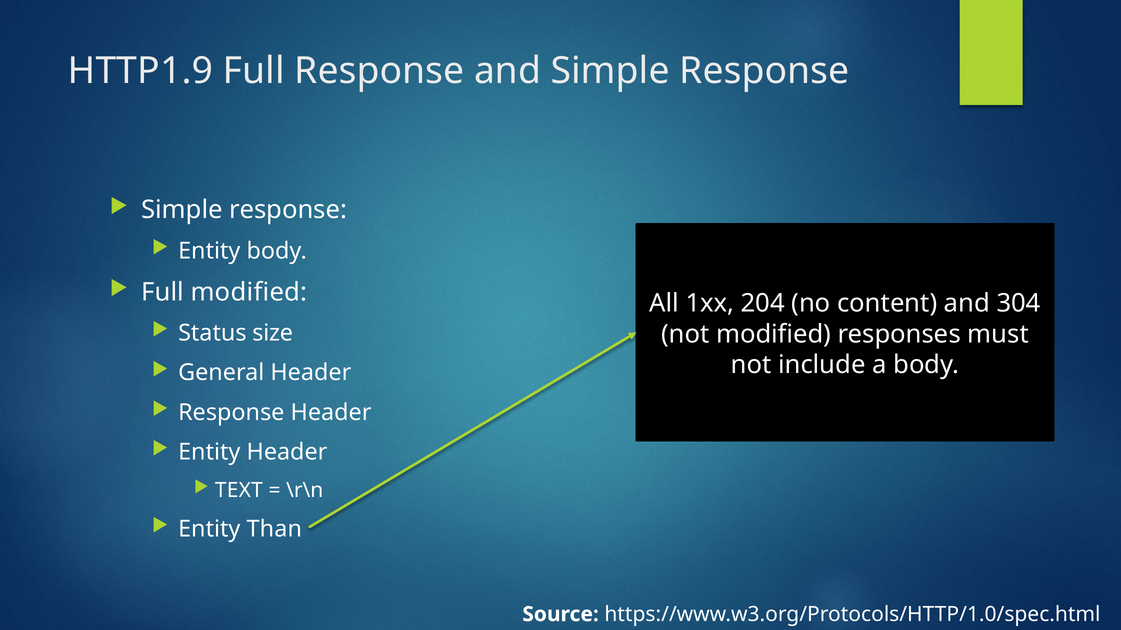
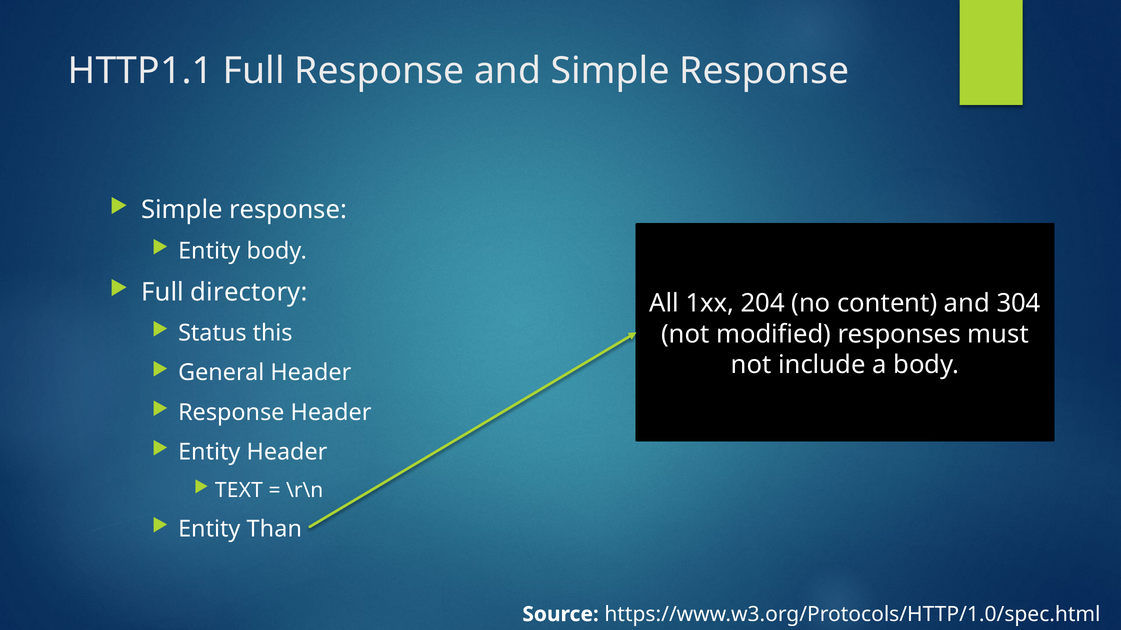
HTTP1.9: HTTP1.9 -> HTTP1.1 (140, 71)
Full modified: modified -> directory (249, 292)
size: size -> this (273, 333)
